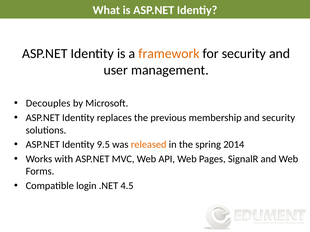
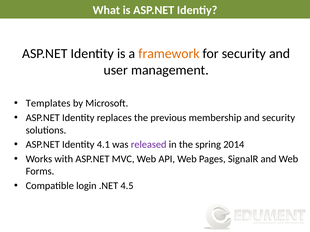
Decouples: Decouples -> Templates (48, 104)
9.5: 9.5 -> 4.1 (103, 145)
released colour: orange -> purple (149, 145)
